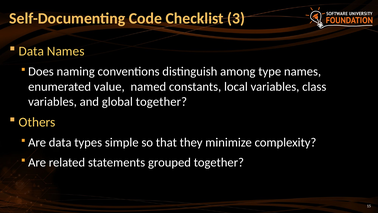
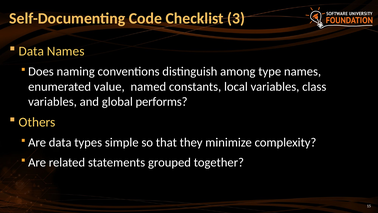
global together: together -> performs (162, 102)
